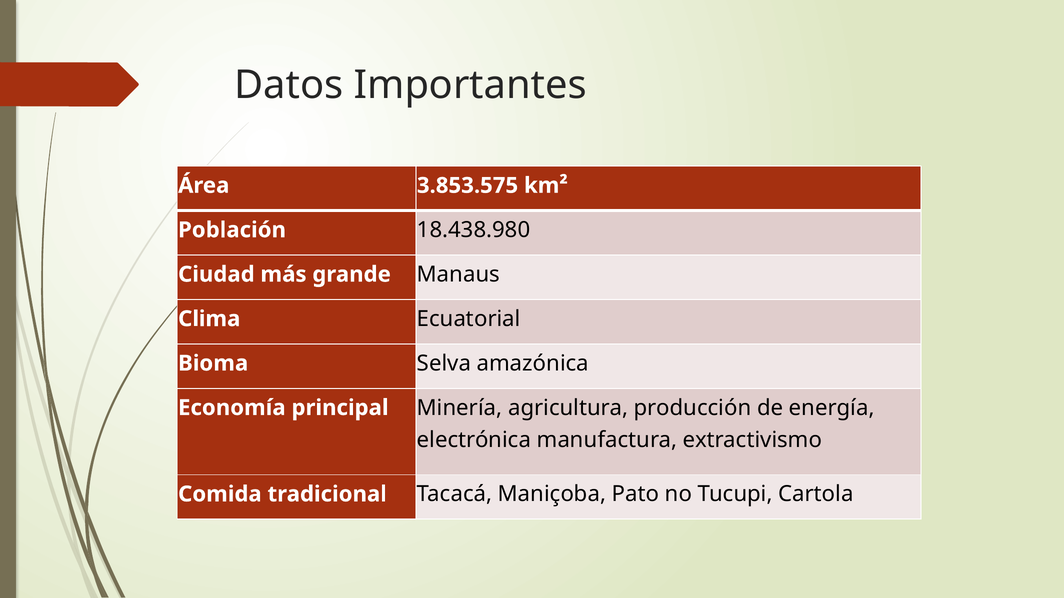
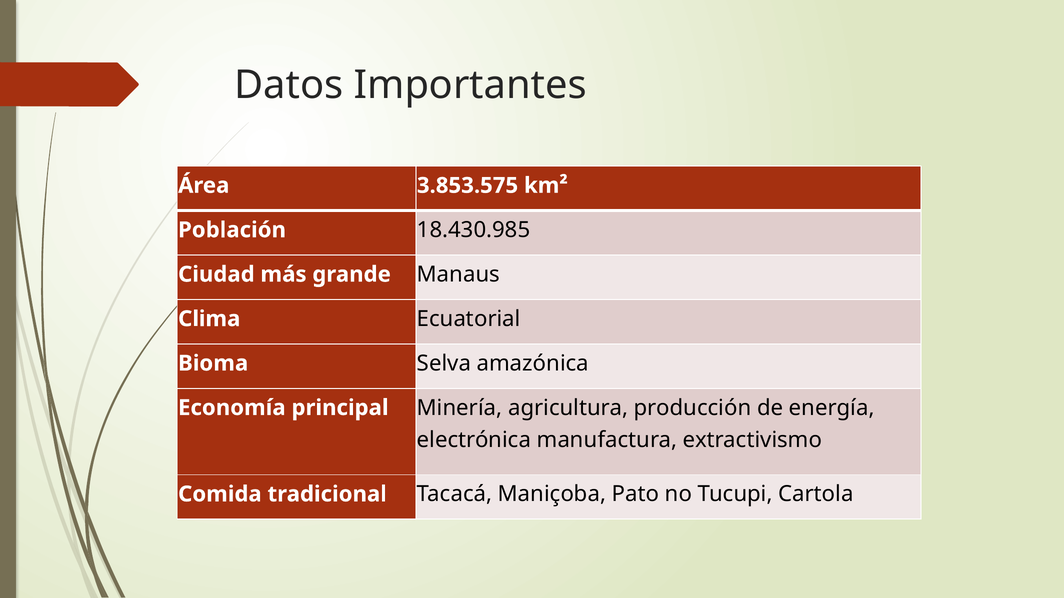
18.438.980: 18.438.980 -> 18.430.985 (474, 230)
